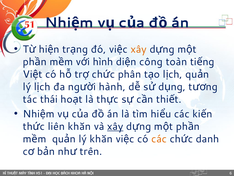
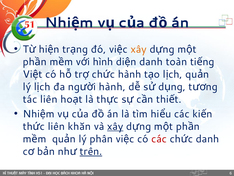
công: công -> danh (151, 62)
phân: phân -> hành (130, 74)
tác thái: thái -> liên (49, 99)
lý khăn: khăn -> phân (101, 139)
các colour: orange -> red (159, 139)
trên underline: none -> present (91, 151)
